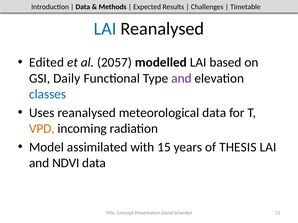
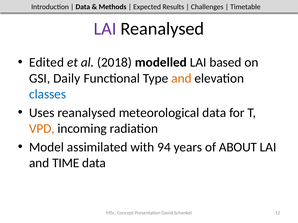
LAI colour: blue -> purple (105, 29)
2057: 2057 -> 2018 (114, 63)
and colour: purple -> orange (181, 78)
15: 15 -> 94 (164, 147)
THESIS: THESIS -> ABOUT (238, 147)
NDVI: NDVI -> TIME (66, 163)
